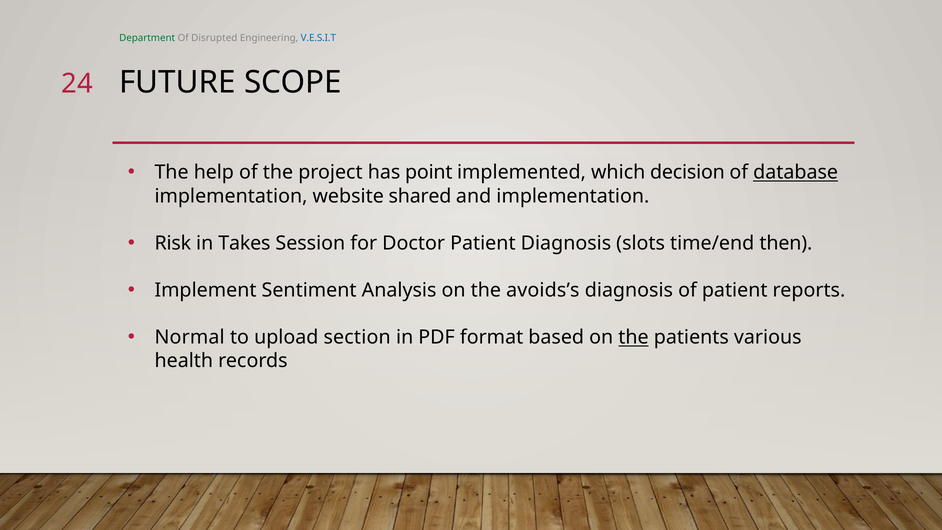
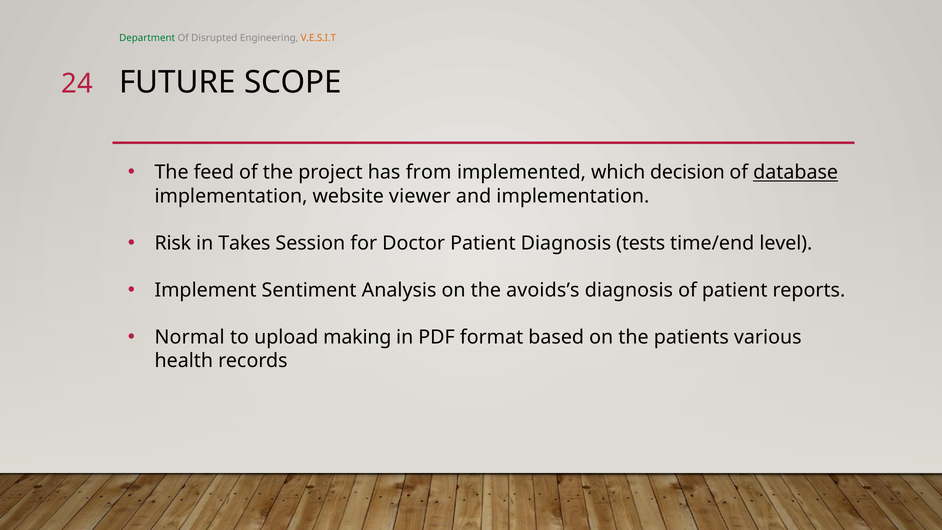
V.E.S.I.T colour: blue -> orange (318, 38)
help: help -> feed (214, 172)
point: point -> from (429, 172)
shared: shared -> viewer (420, 196)
slots: slots -> tests (641, 243)
then: then -> level (786, 243)
section: section -> making (357, 337)
the underline: present -> none (634, 337)
